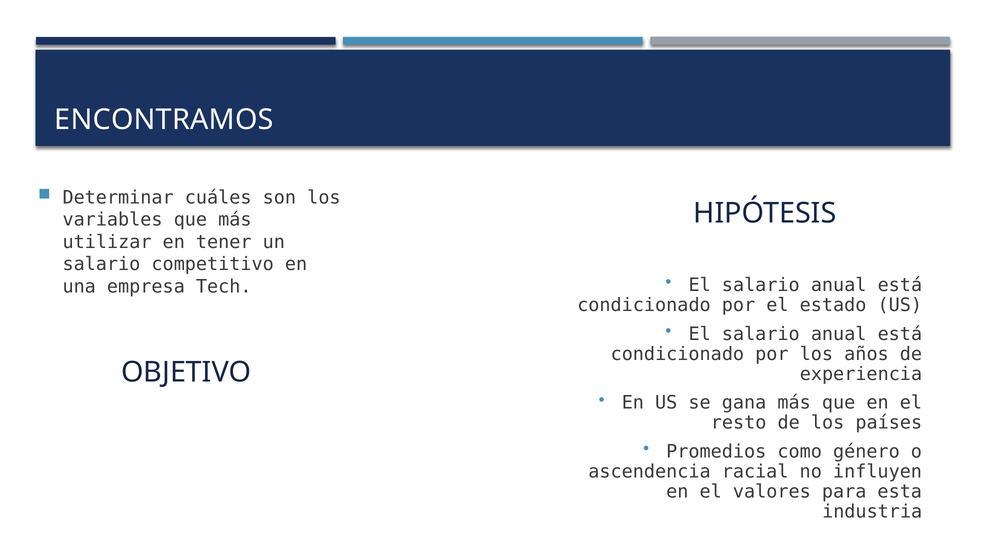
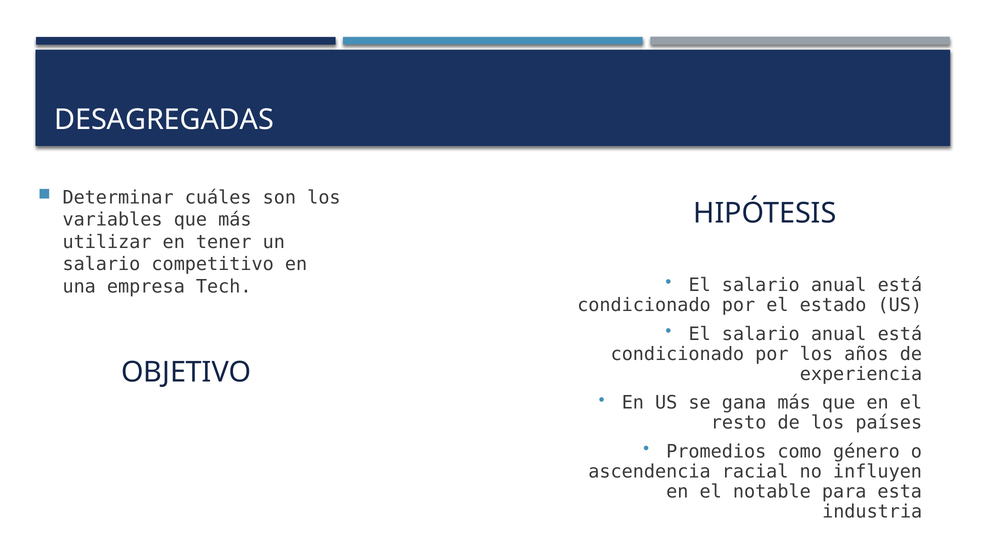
ENCONTRAMOS: ENCONTRAMOS -> DESAGREGADAS (164, 120)
valores: valores -> notable (772, 491)
